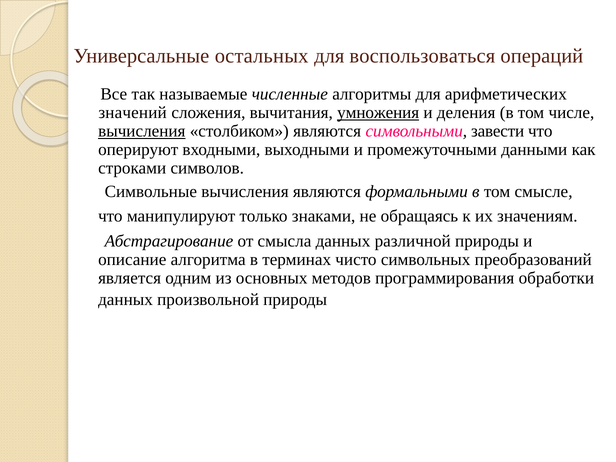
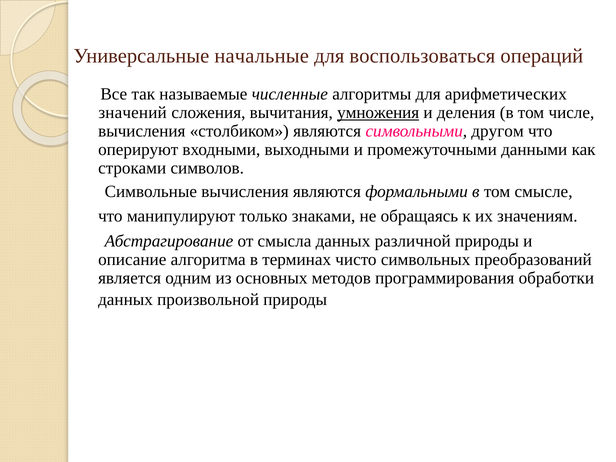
остальных: остальных -> начальные (262, 56)
вычисления underline: present -> none (142, 131)
завести: завести -> другом (498, 131)
